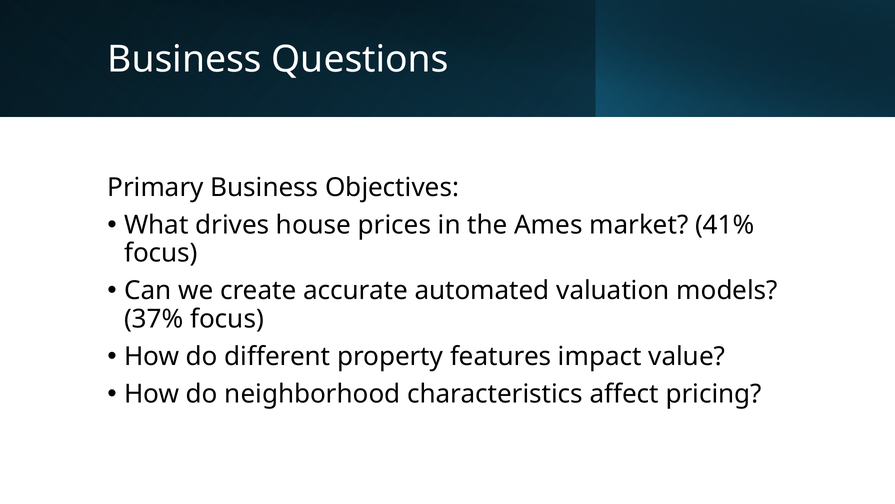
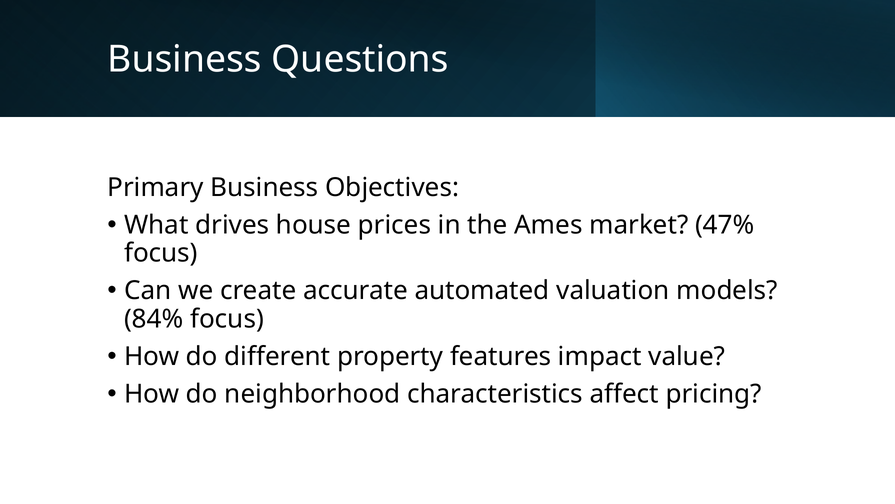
41%: 41% -> 47% (725, 225)
37%: 37% -> 84% (154, 319)
